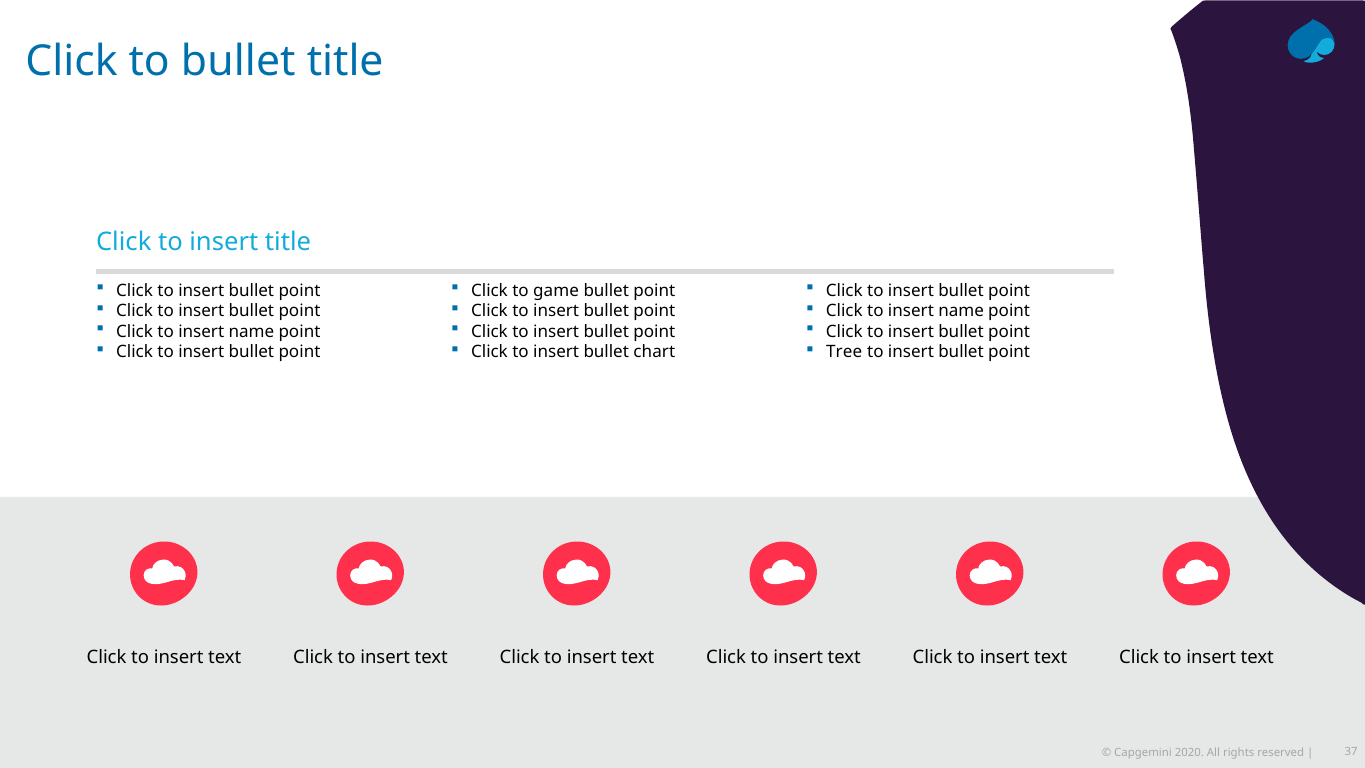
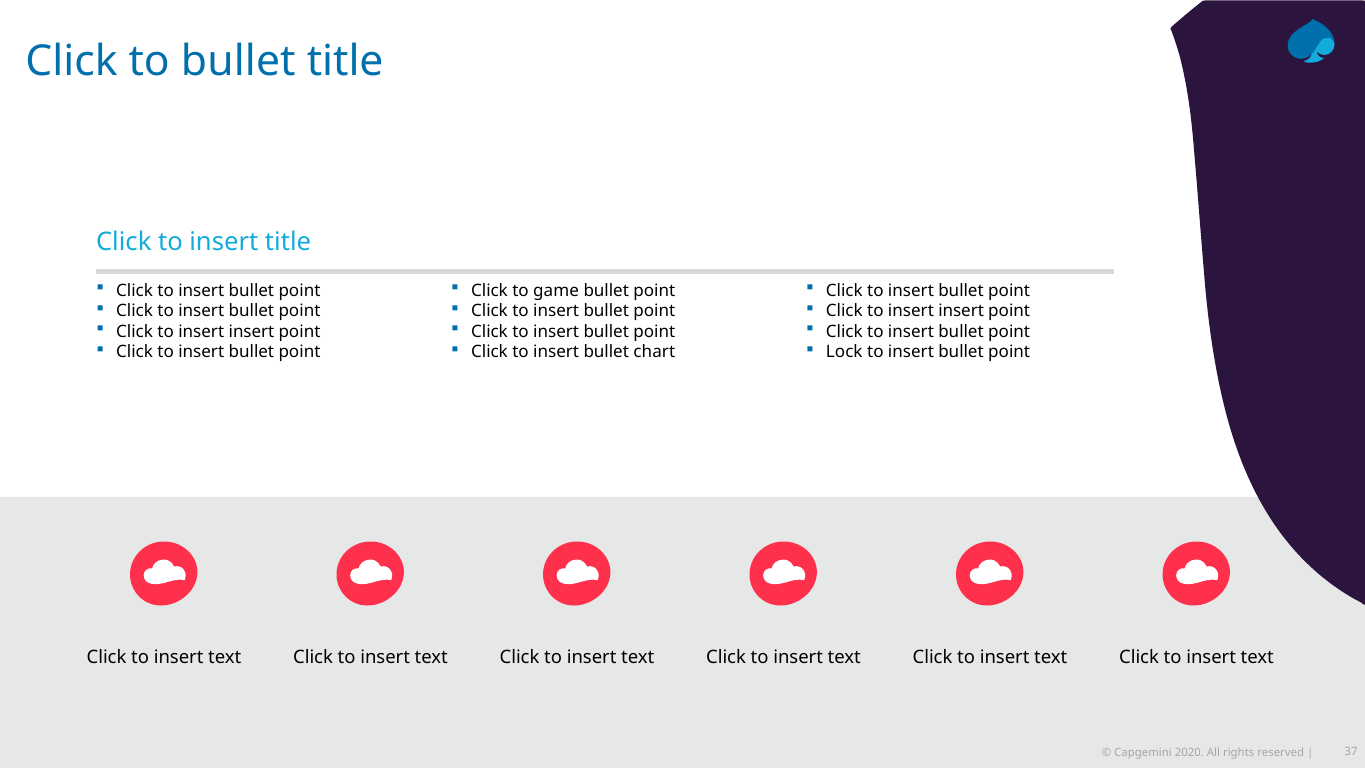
name: name -> insert (961, 311)
name: name -> insert (251, 332)
Tree: Tree -> Lock (844, 352)
